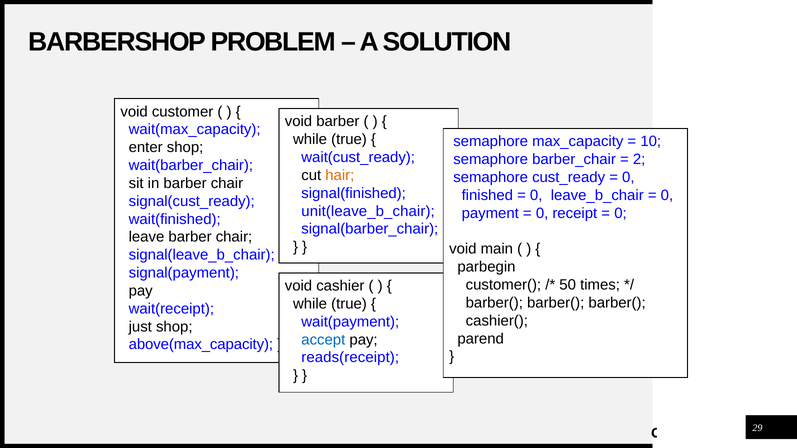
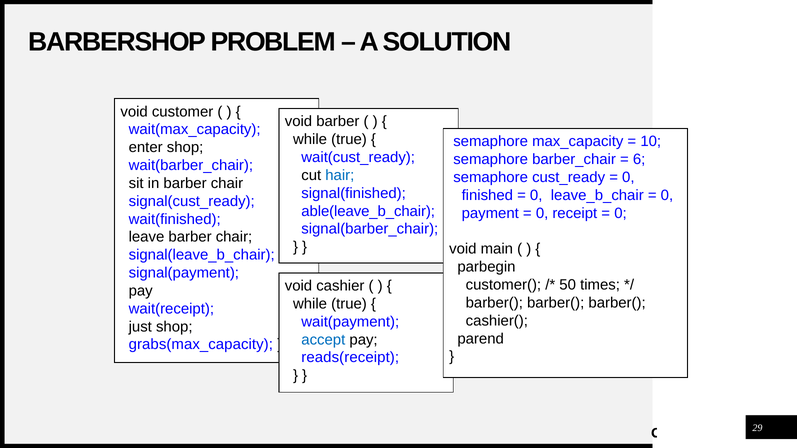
2: 2 -> 6 (639, 160)
hair colour: orange -> blue (340, 175)
unit(leave_b_chair: unit(leave_b_chair -> able(leave_b_chair (368, 211)
above(max_capacity: above(max_capacity -> grabs(max_capacity (201, 345)
